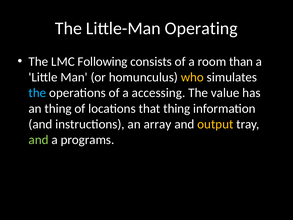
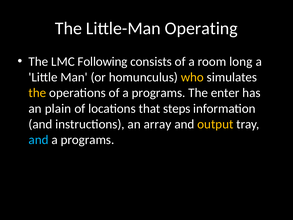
than: than -> long (241, 61)
the colour: light blue -> yellow (37, 93)
of a accessing: accessing -> programs (159, 93)
value: value -> enter (225, 93)
an thing: thing -> plain (58, 108)
that thing: thing -> steps (177, 108)
and colour: light green -> light blue (39, 140)
